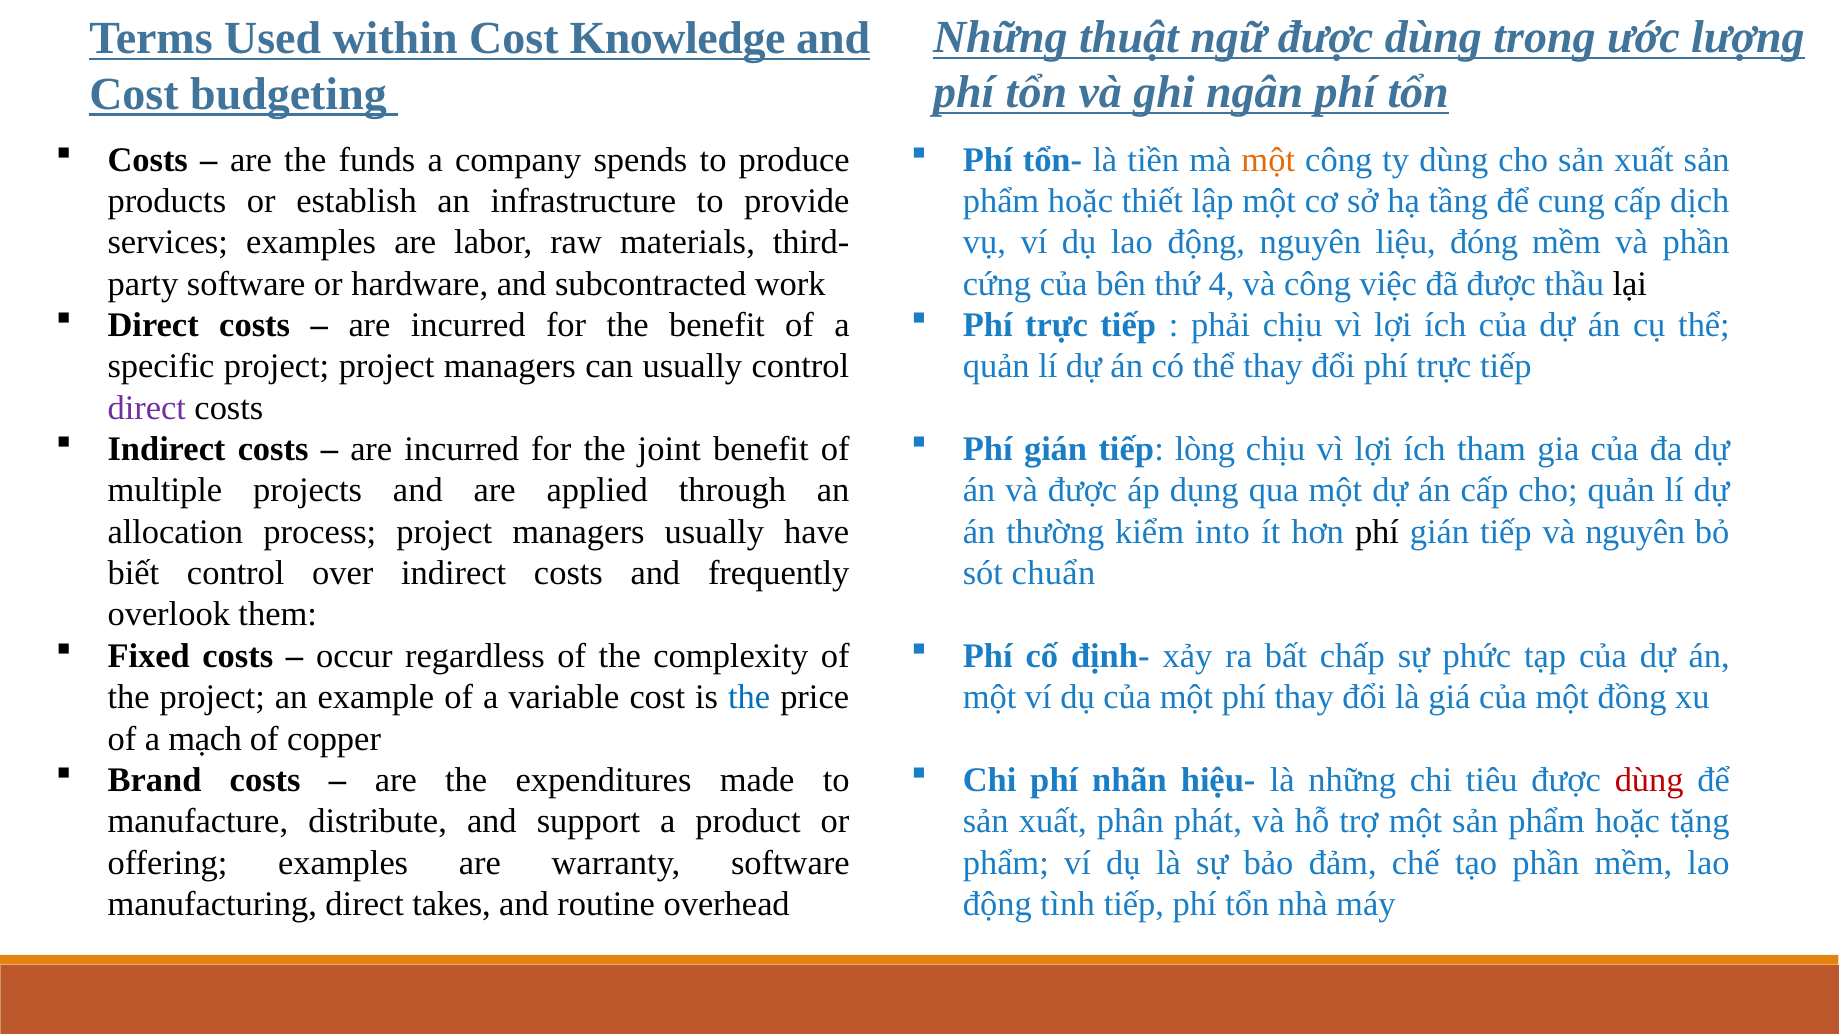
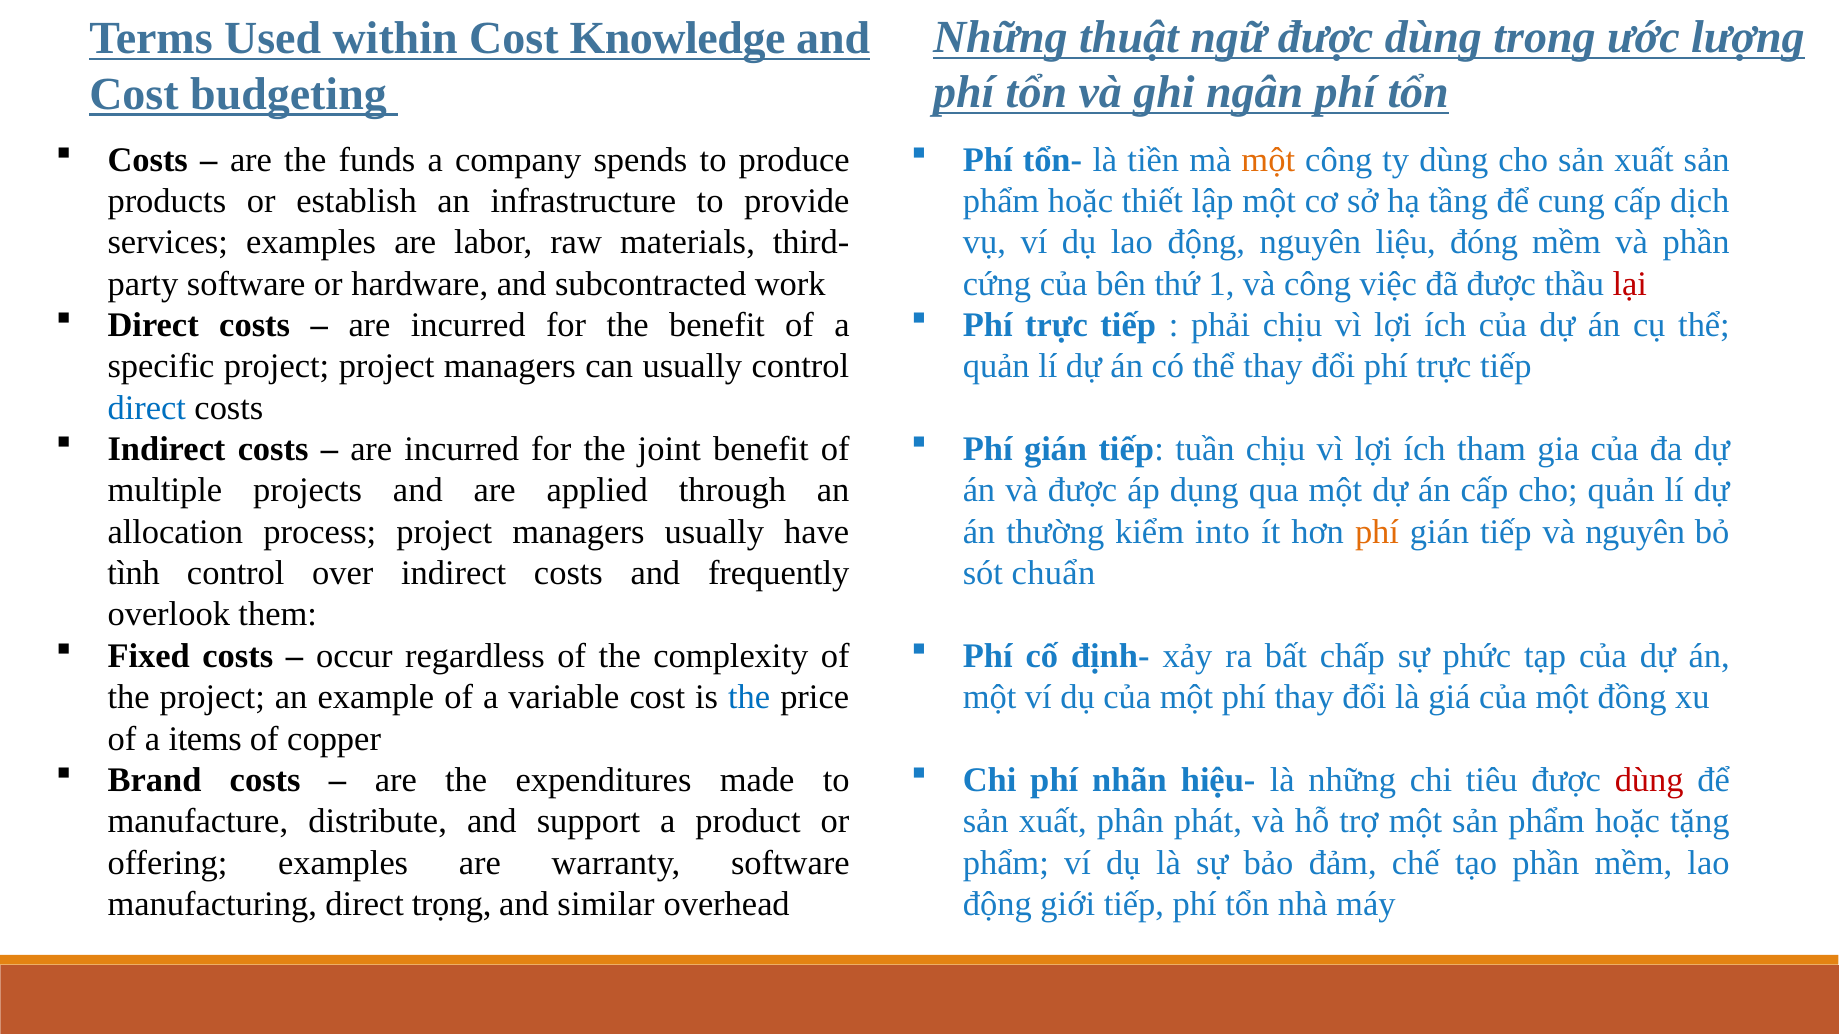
4: 4 -> 1 (1221, 284)
lại colour: black -> red (1630, 284)
direct colour: purple -> blue (147, 408)
lòng: lòng -> tuần (1205, 449)
phí colour: black -> orange (1377, 532)
biết: biết -> tình (134, 573)
mạch: mạch -> items (205, 739)
takes: takes -> trọng (452, 905)
routine: routine -> similar (606, 905)
tình: tình -> giới (1068, 905)
